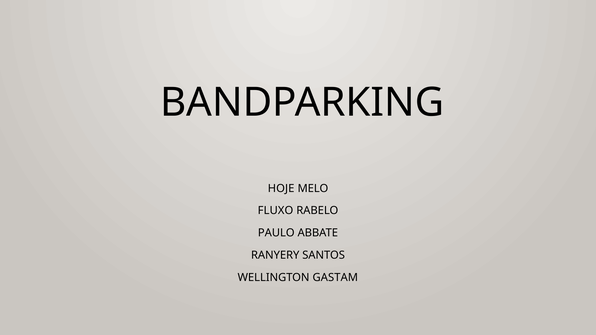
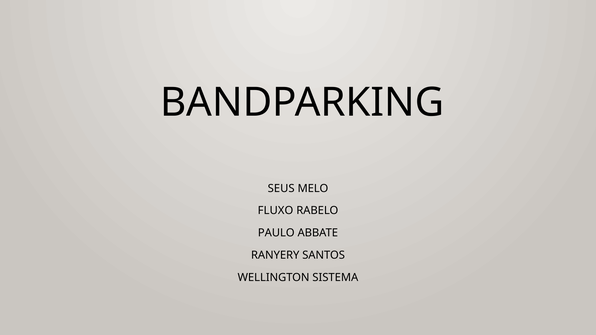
HOJE: HOJE -> SEUS (281, 188)
GASTAM: GASTAM -> SISTEMA (335, 278)
